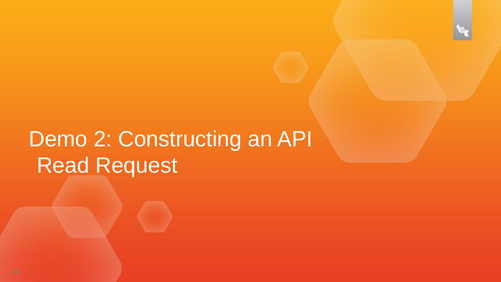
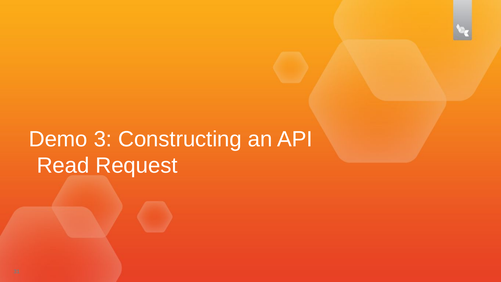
2: 2 -> 3 (103, 139)
